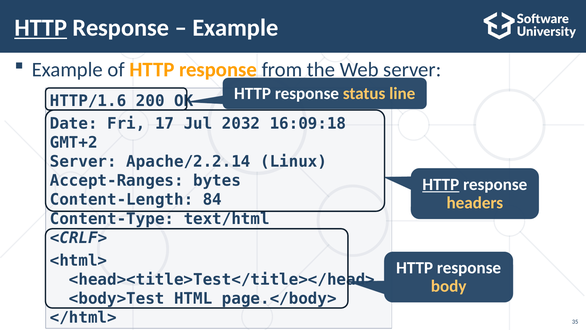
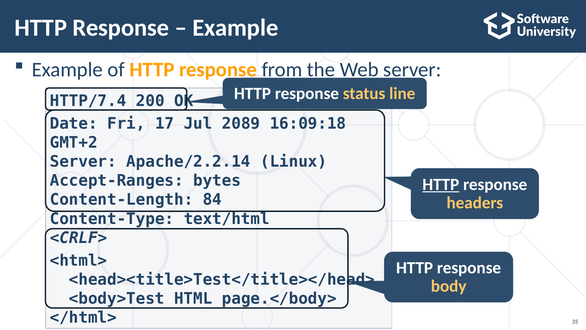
HTTP underline: present -> none (41, 28)
HTTP/1.6: HTTP/1.6 -> HTTP/7.4 (88, 101)
2032: 2032 -> 2089 (241, 123)
